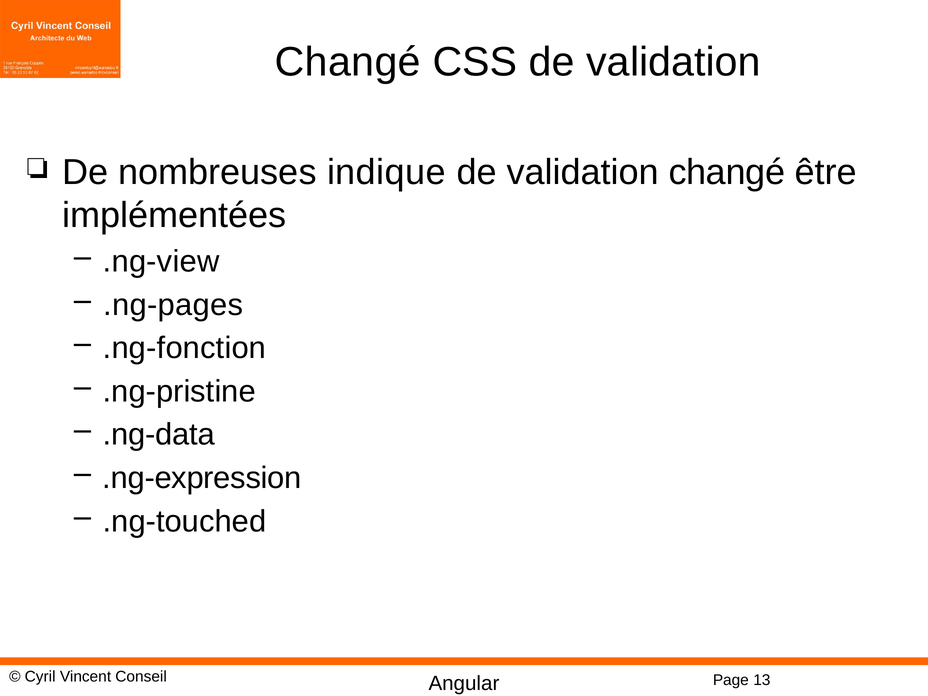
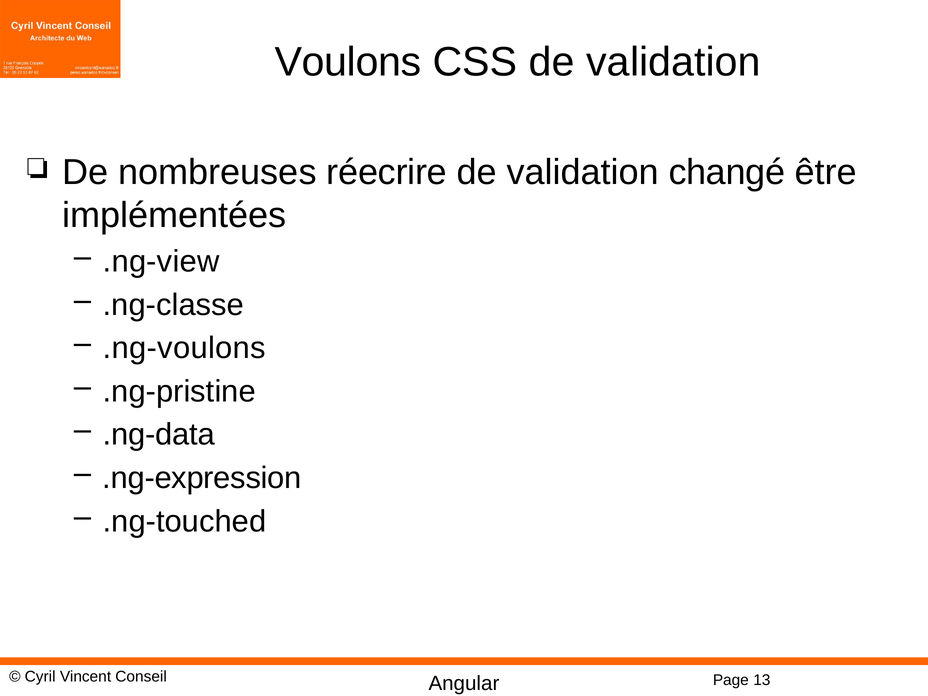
Changé: Changé -> Voulons (348, 62)
indique: indique -> réecrire (387, 172)
.ng-pages: .ng-pages -> .ng-classe (173, 305)
.ng-fonction: .ng-fonction -> .ng-voulons (184, 348)
